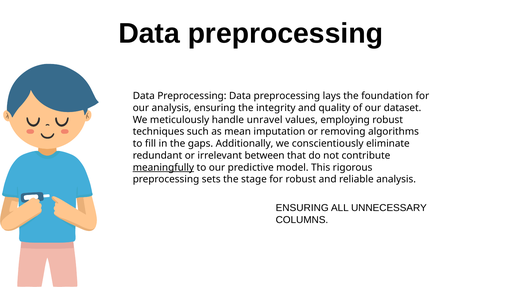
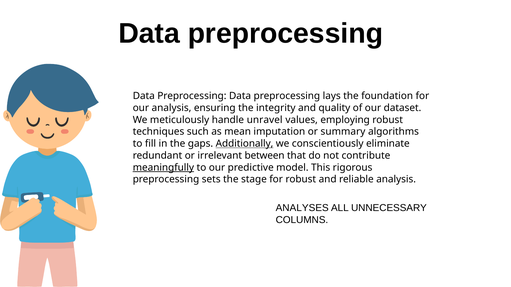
removing: removing -> summary (343, 132)
Additionally underline: none -> present (245, 144)
ENSURING: ENSURING -> ANALYSES (302, 208)
